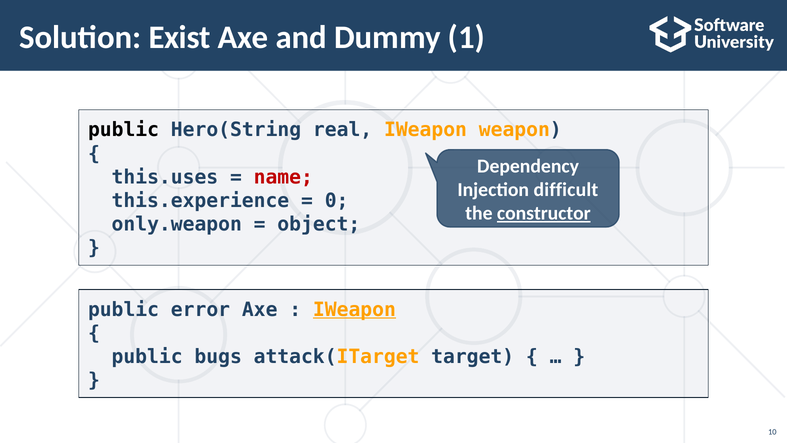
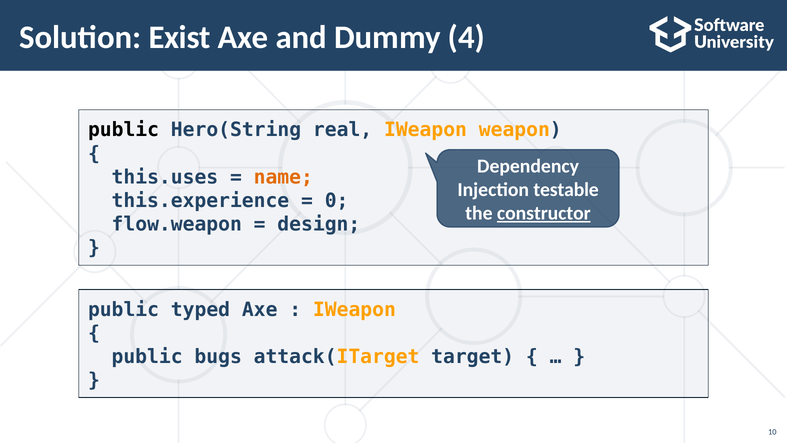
1: 1 -> 4 (466, 37)
name colour: red -> orange (283, 177)
difficult: difficult -> testable (566, 190)
only.weapon: only.weapon -> flow.weapon (177, 224)
object: object -> design (319, 224)
error: error -> typed (200, 309)
IWeapon underline: present -> none (354, 309)
